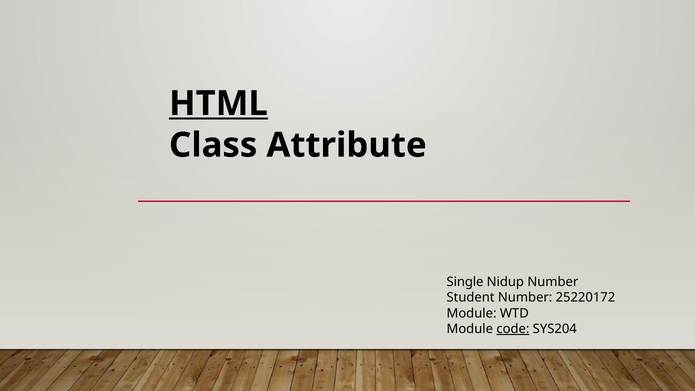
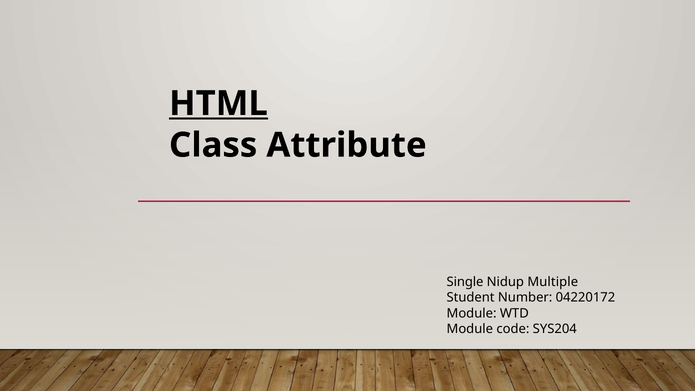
Nidup Number: Number -> Multiple (553, 282)
25220172: 25220172 -> 04220172 (585, 298)
code underline: present -> none (513, 329)
